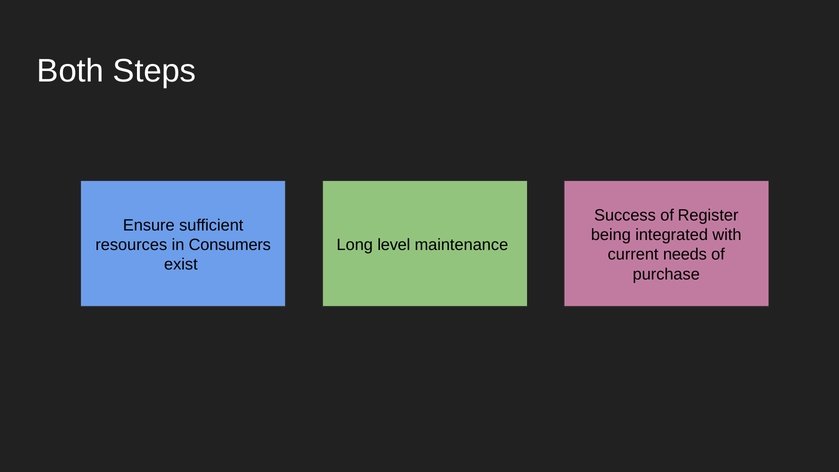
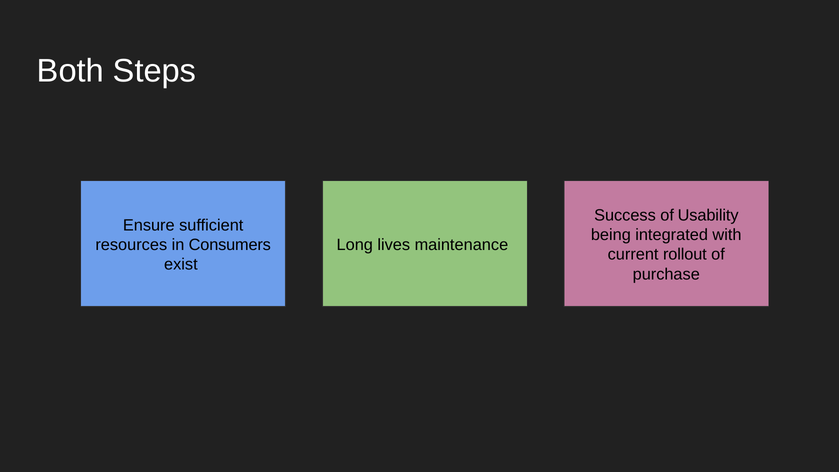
Register: Register -> Usability (708, 215)
level: level -> lives (394, 245)
needs: needs -> rollout (685, 255)
